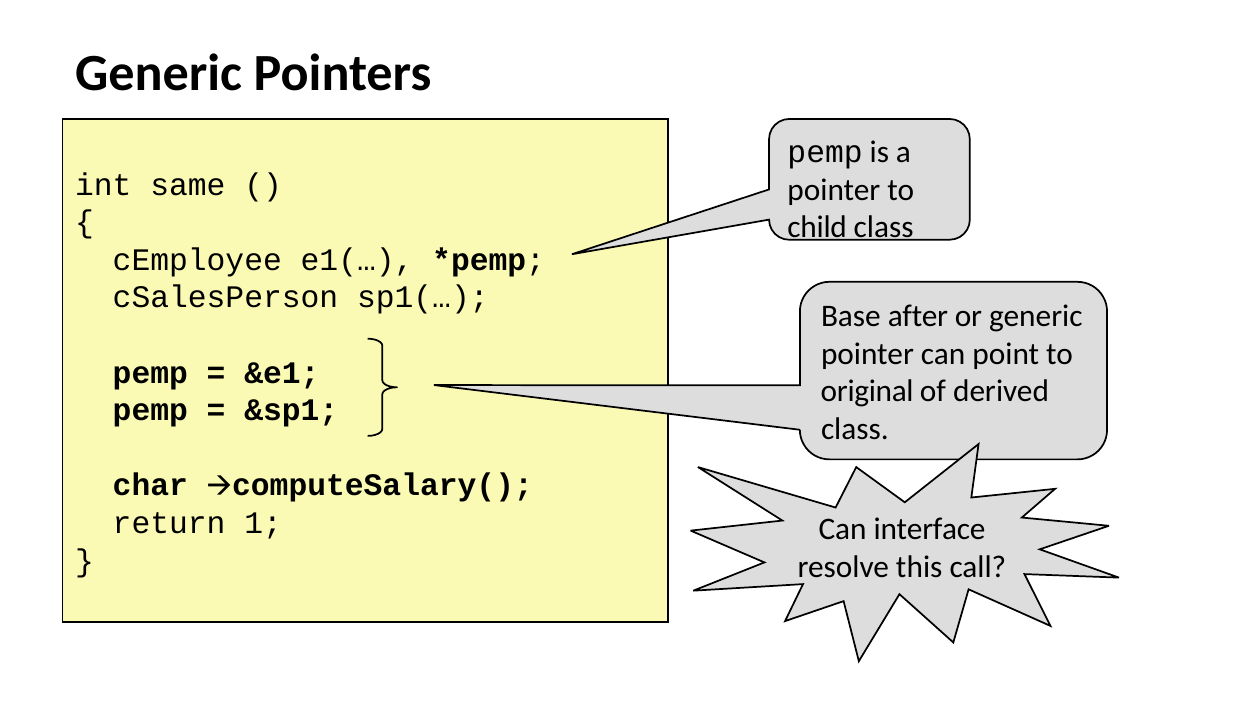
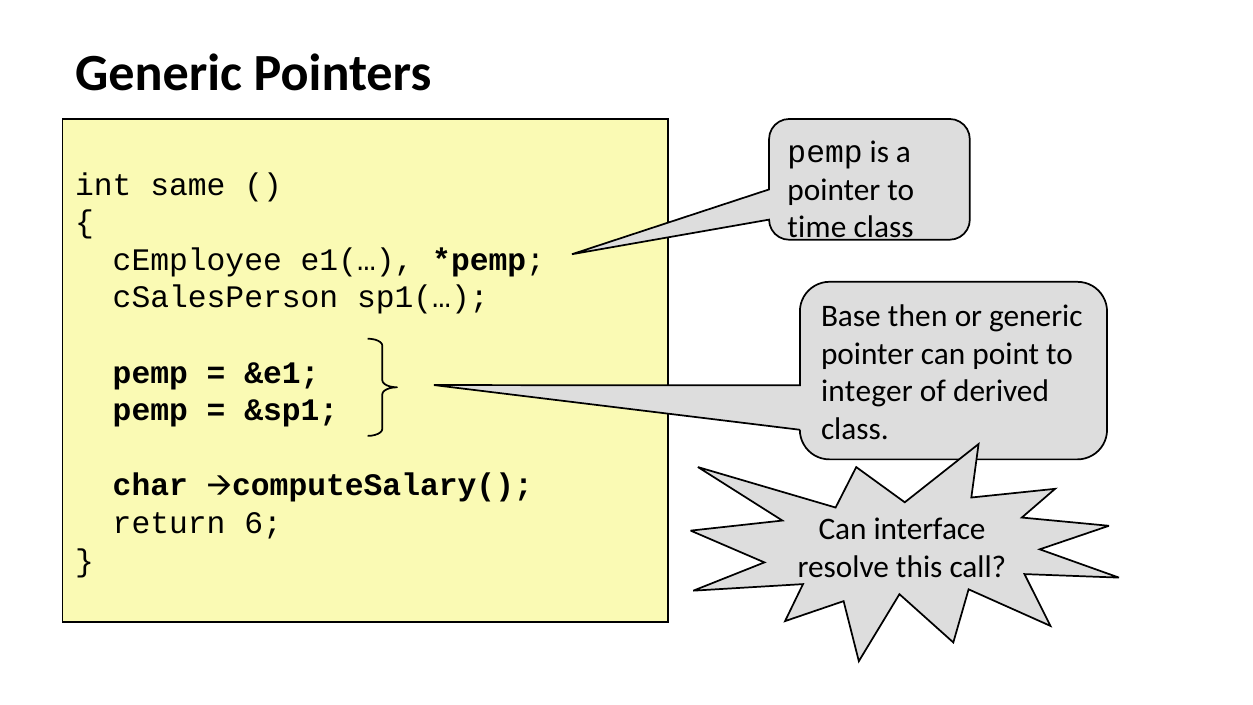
child: child -> time (817, 227)
after: after -> then (918, 316)
original: original -> integer (867, 391)
1: 1 -> 6 (263, 523)
